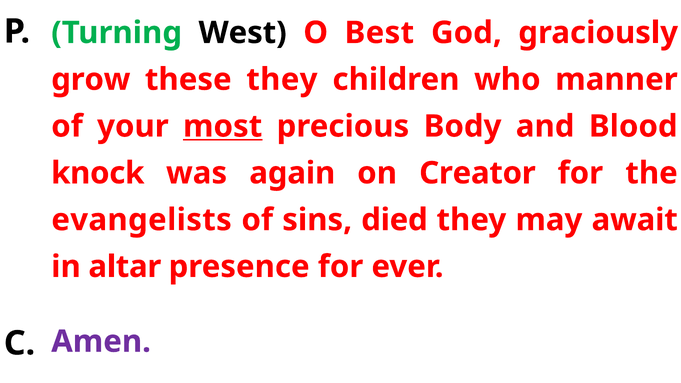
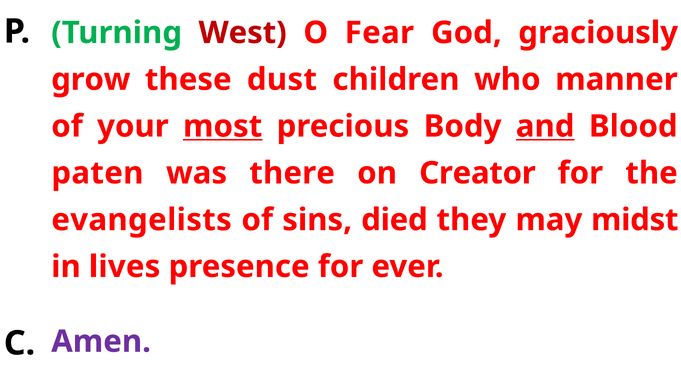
West colour: black -> red (243, 33)
Best: Best -> Fear (379, 33)
these they: they -> dust (282, 80)
and underline: none -> present (545, 126)
knock: knock -> paten (97, 173)
again: again -> there (292, 173)
await: await -> midst (635, 220)
altar: altar -> lives (125, 267)
